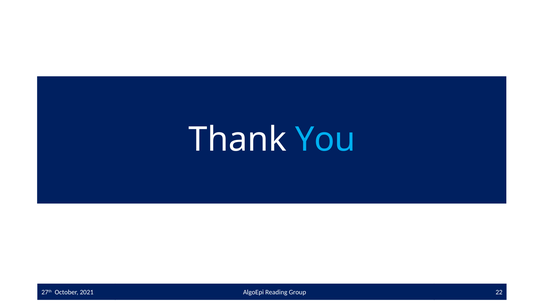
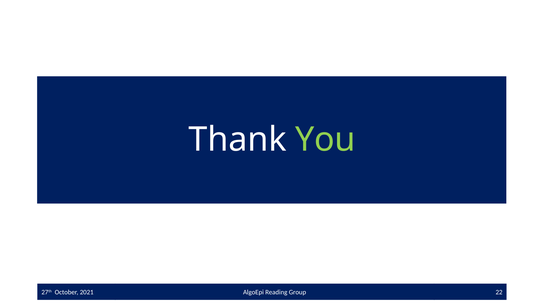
You colour: light blue -> light green (325, 140)
